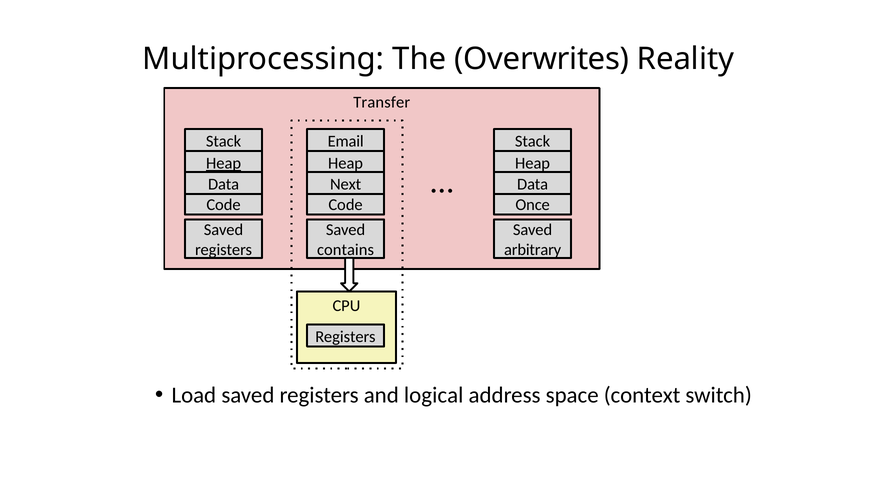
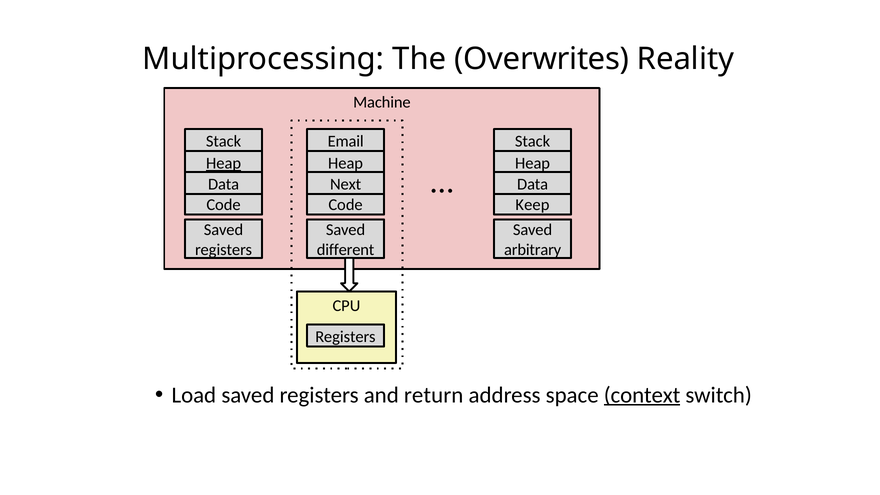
Transfer: Transfer -> Machine (382, 102)
Once: Once -> Keep (532, 205)
contains: contains -> different (346, 250)
logical: logical -> return (434, 395)
context underline: none -> present (642, 395)
